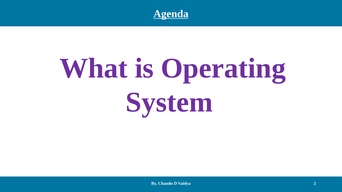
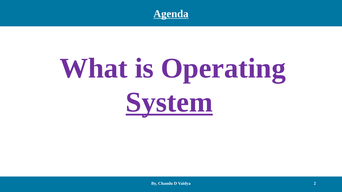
System underline: none -> present (169, 103)
